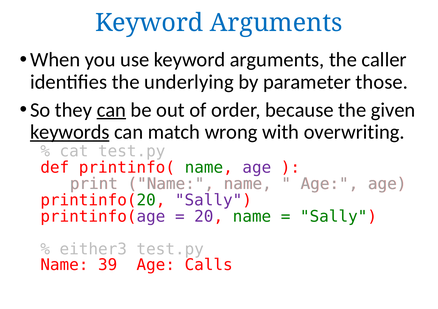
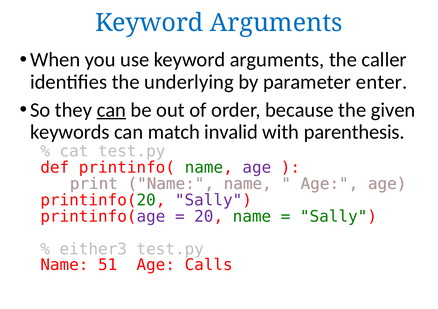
those: those -> enter (382, 82)
keywords underline: present -> none (70, 132)
wrong: wrong -> invalid (231, 132)
overwriting: overwriting -> parenthesis (354, 132)
39: 39 -> 51 (108, 265)
